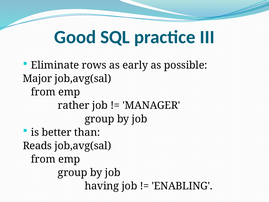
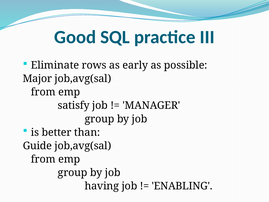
rather: rather -> satisfy (74, 105)
Reads: Reads -> Guide (37, 146)
